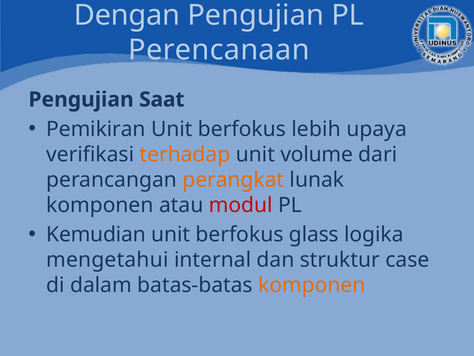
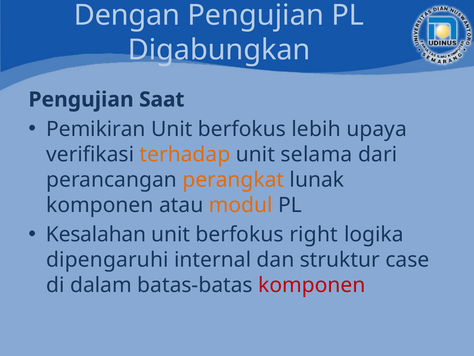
Perencanaan: Perencanaan -> Digabungkan (219, 50)
volume: volume -> selama (317, 154)
modul colour: red -> orange (241, 205)
Kemudian: Kemudian -> Kesalahan (96, 234)
glass: glass -> right (314, 234)
mengetahui: mengetahui -> dipengaruhi (107, 260)
komponen colour: orange -> red (312, 285)
